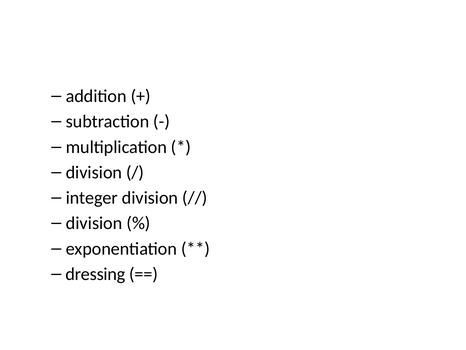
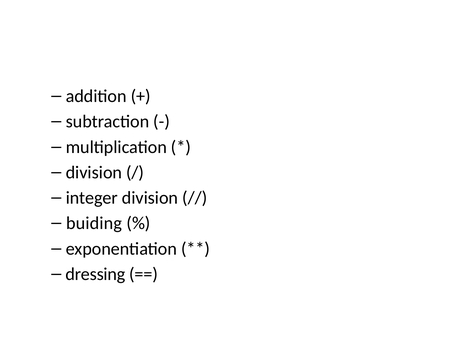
division: division -> buiding (94, 223)
